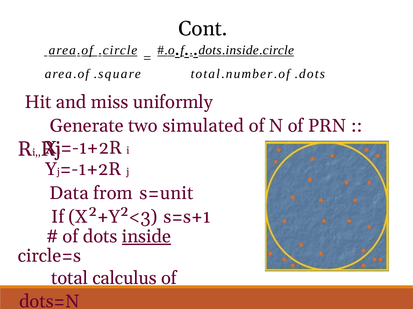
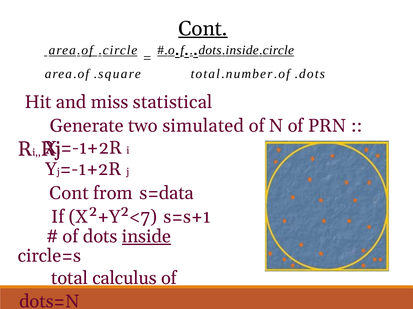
Cont underline: none -> present (203, 29)
uniformly: uniformly -> statistical (173, 103)
Data: Data -> Cont (69, 194)
s=unit: s=unit -> s=data (167, 194)
X²+Y²<3: X²+Y²<3 -> X²+Y²<7 (113, 217)
